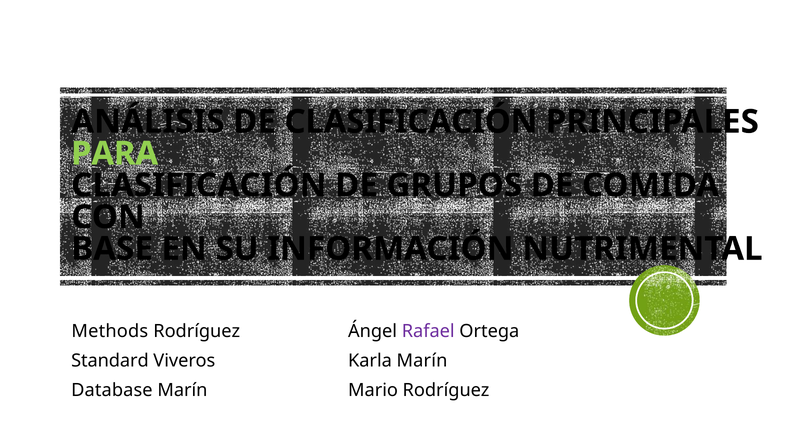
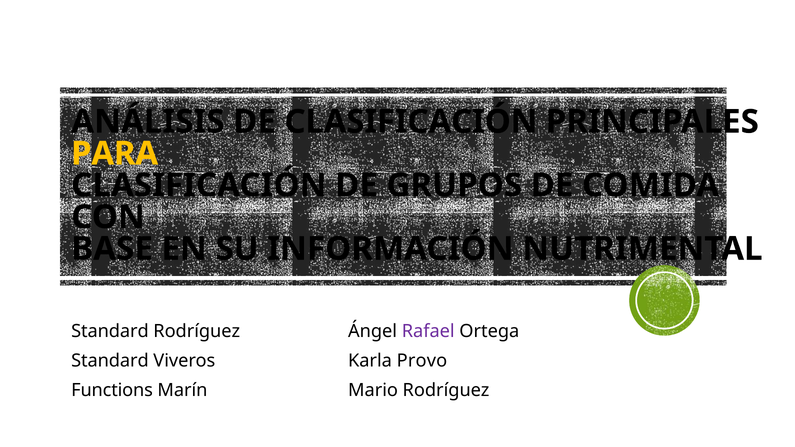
PARA colour: light green -> yellow (115, 154)
Methods: Methods -> Standard (110, 331)
Karla Marín: Marín -> Provo (422, 361)
Database: Database -> Functions (112, 390)
